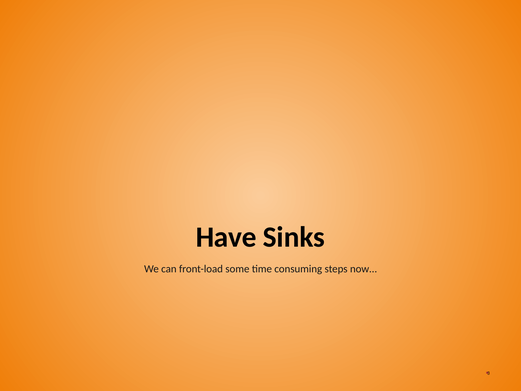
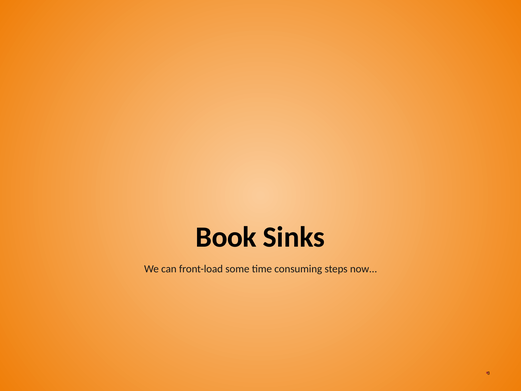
Have: Have -> Book (226, 237)
